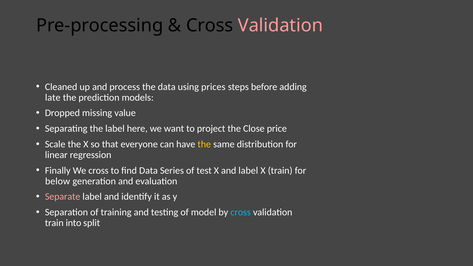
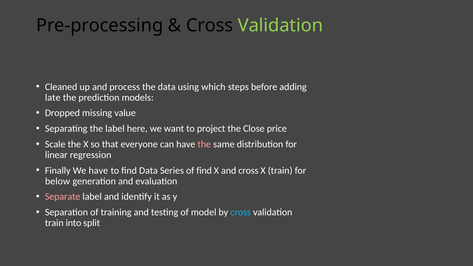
Validation colour: pink -> light green (280, 26)
prices: prices -> which (213, 87)
the colour: yellow -> pink (204, 144)
We cross: cross -> have (98, 170)
of test: test -> find (204, 170)
and label: label -> cross (248, 170)
